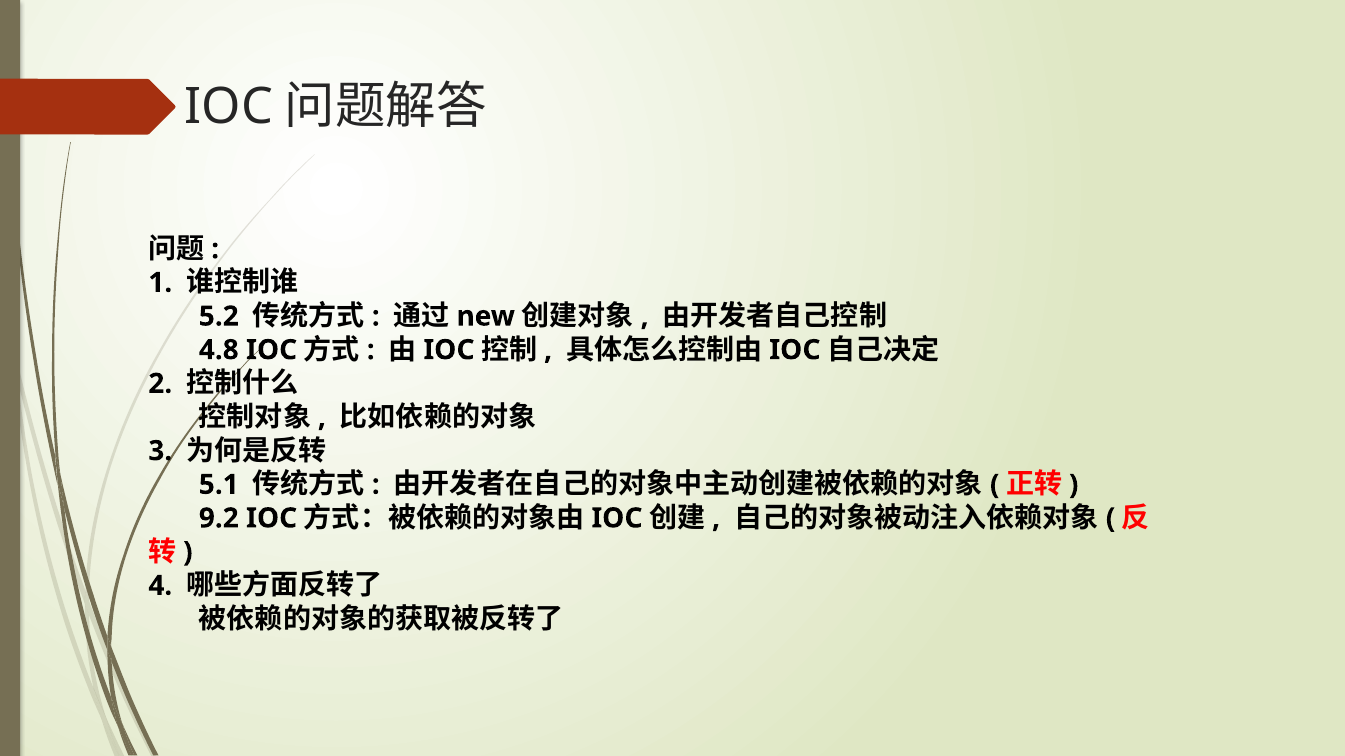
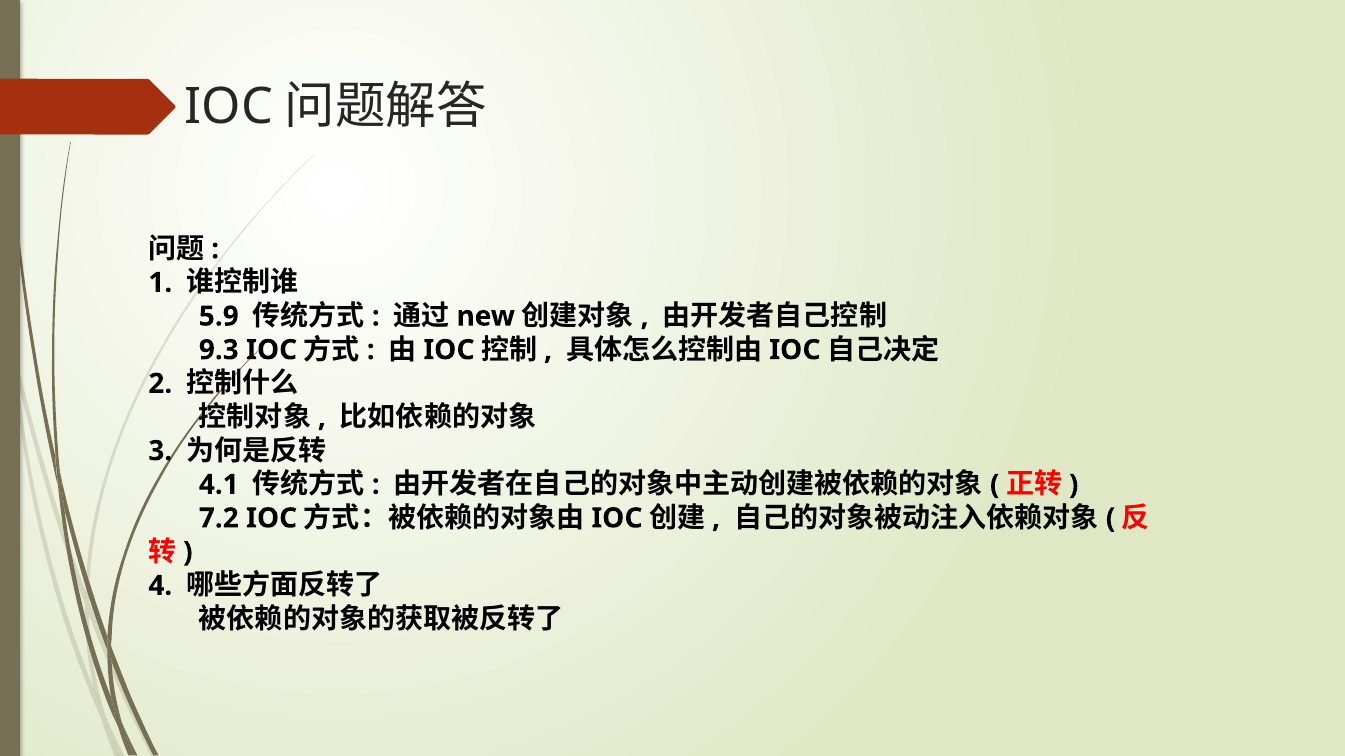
5.2: 5.2 -> 5.9 (219, 317)
4.8: 4.8 -> 9.3 (219, 350)
5.1: 5.1 -> 4.1 (219, 485)
9.2: 9.2 -> 7.2 (219, 519)
